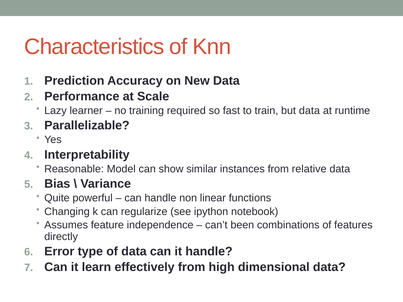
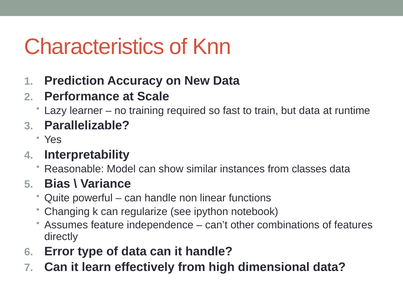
relative: relative -> classes (309, 169)
been: been -> other (242, 225)
